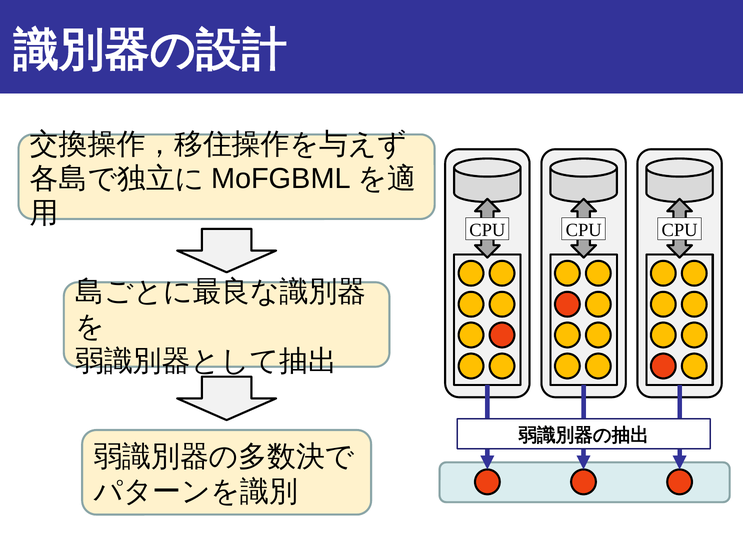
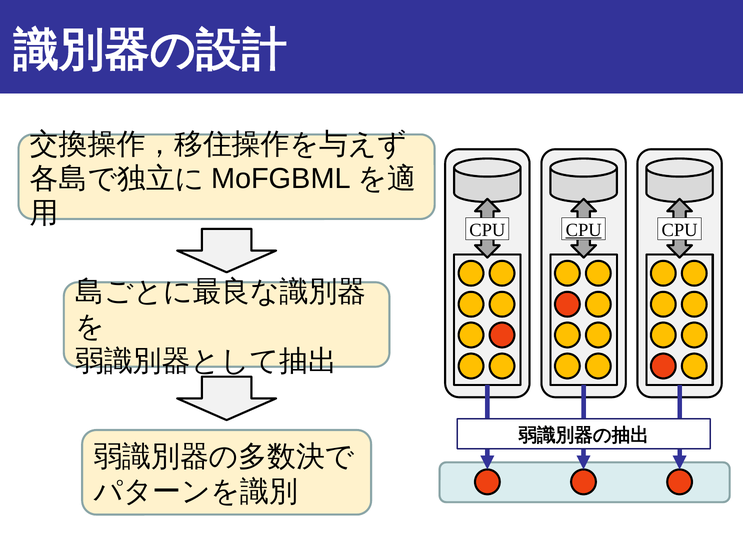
CPU underline: none -> present (584, 230)
